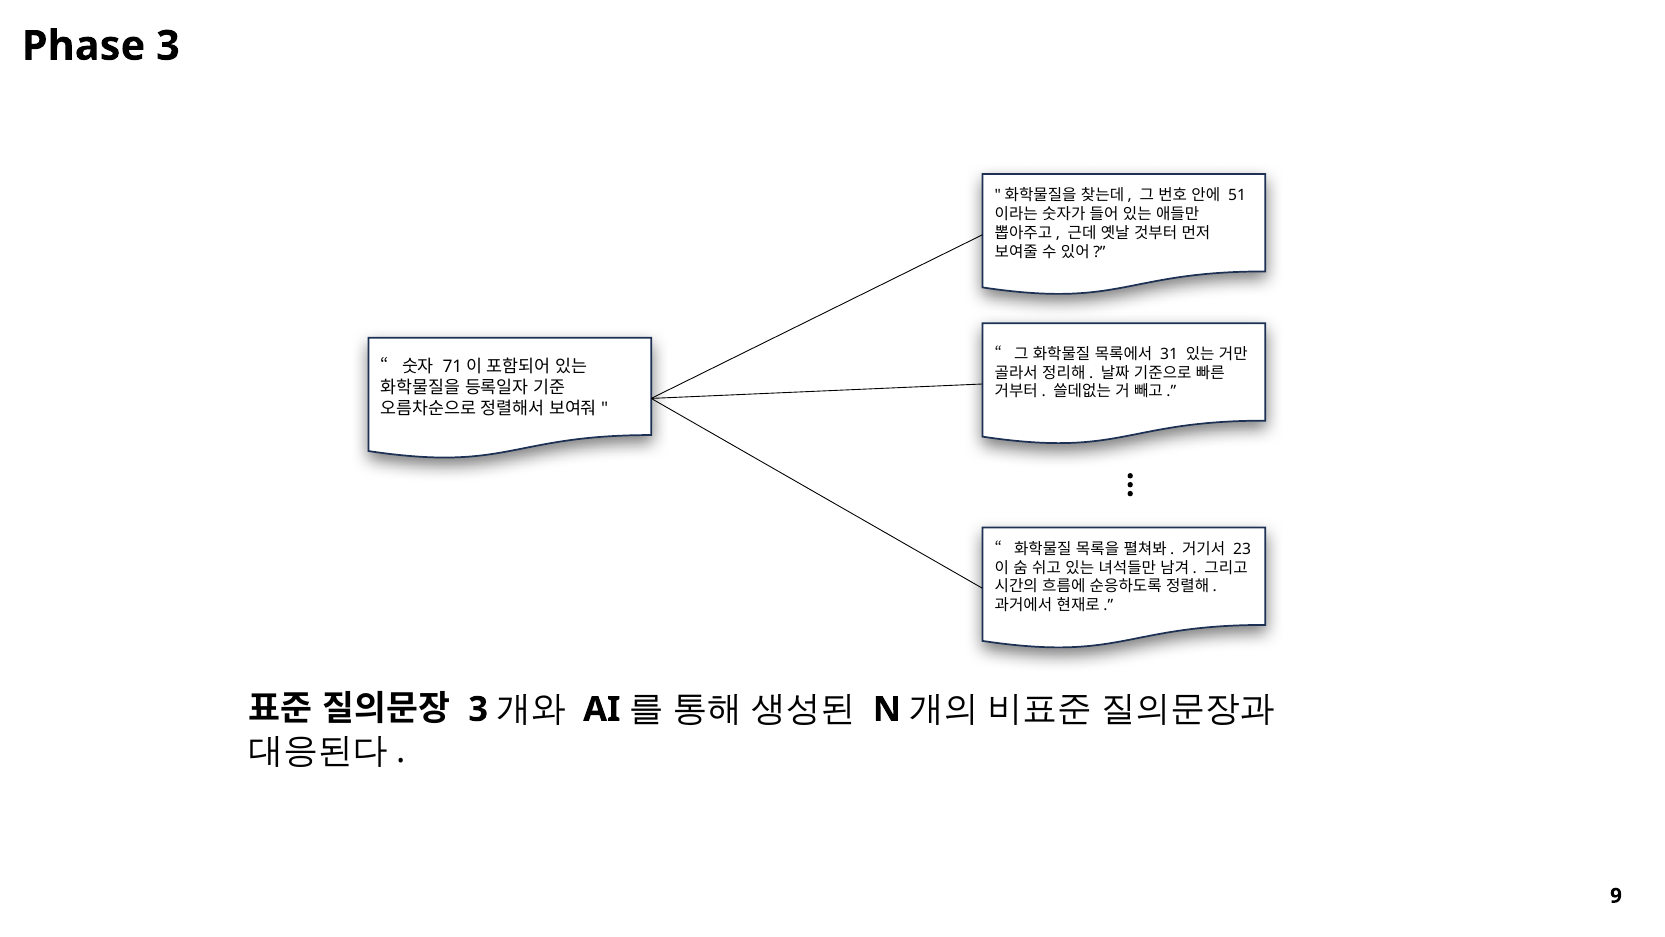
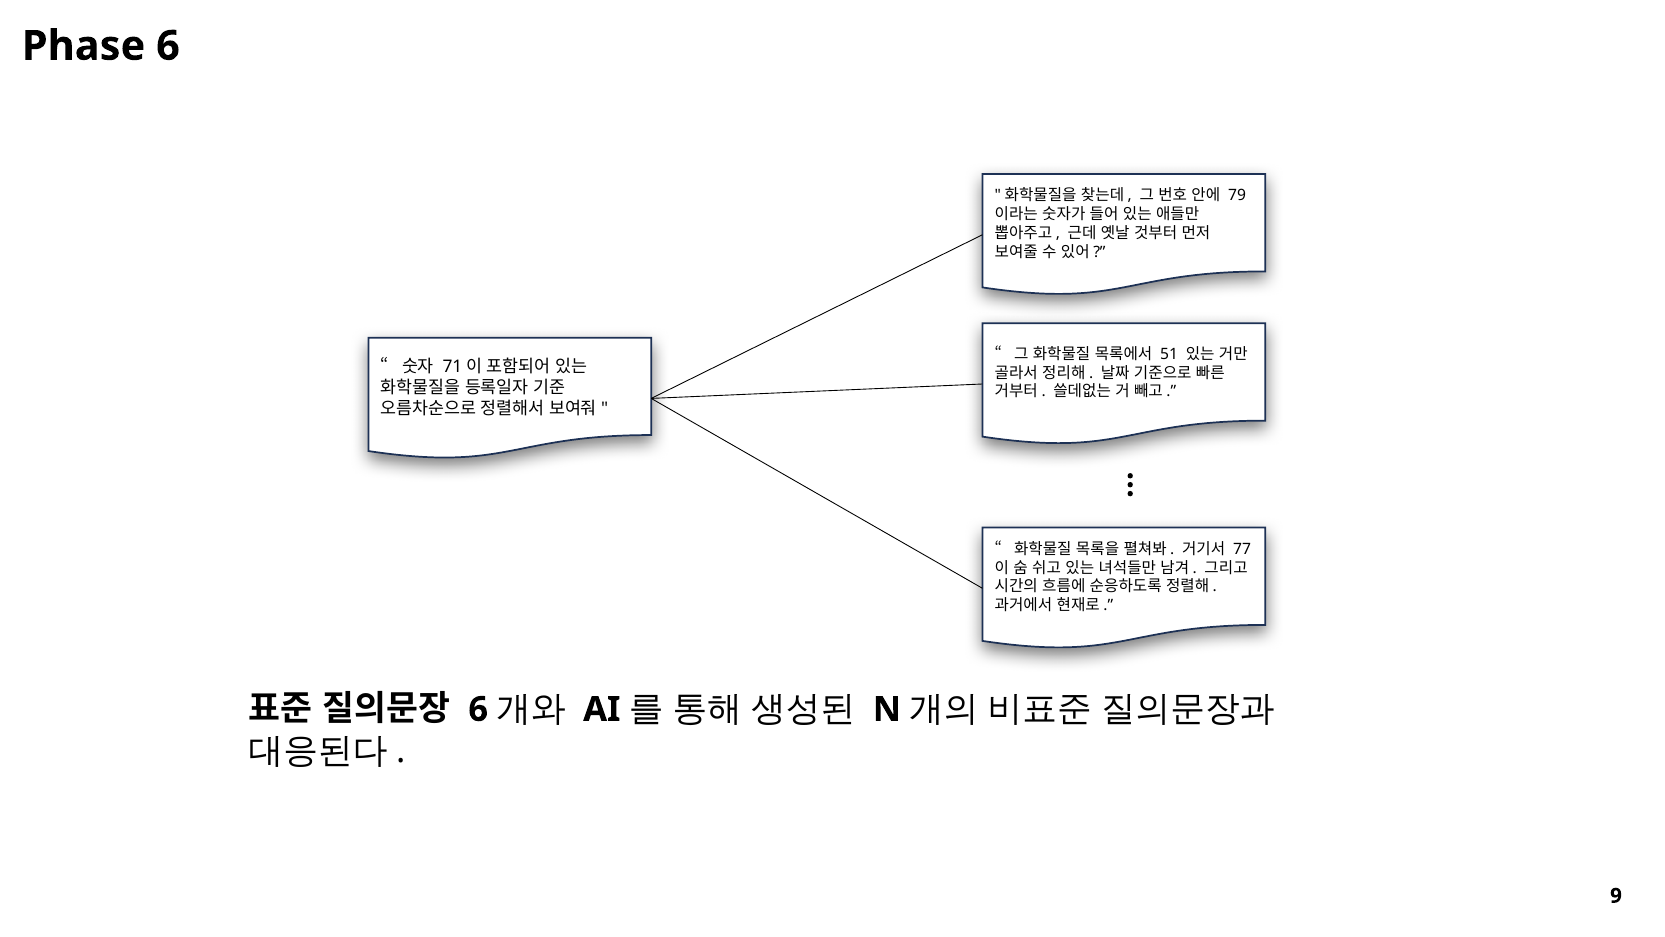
Phase 3: 3 -> 6 (168, 46)
51: 51 -> 79 (1237, 196)
31: 31 -> 51 (1169, 354)
23: 23 -> 77 (1242, 549)
3: 3 -> 6 (478, 709)
